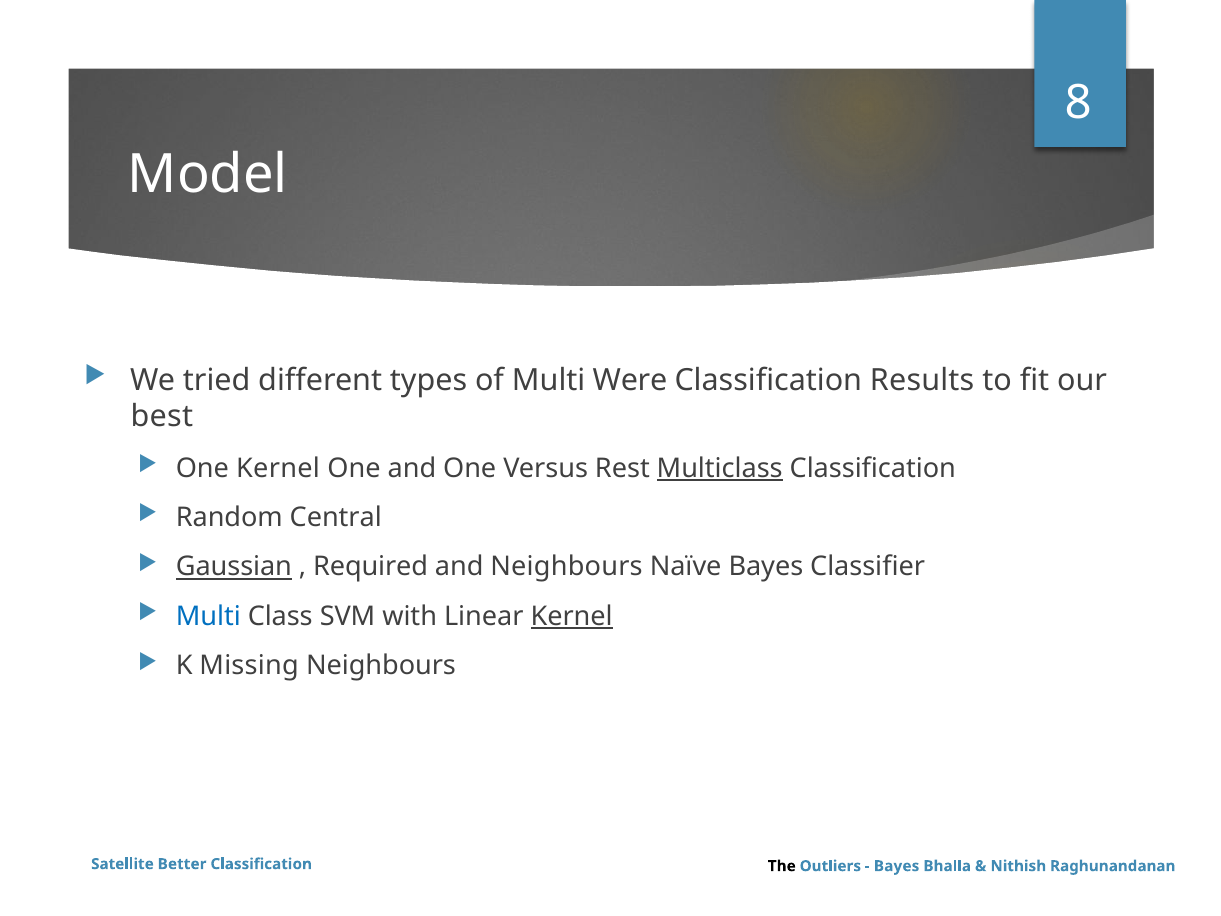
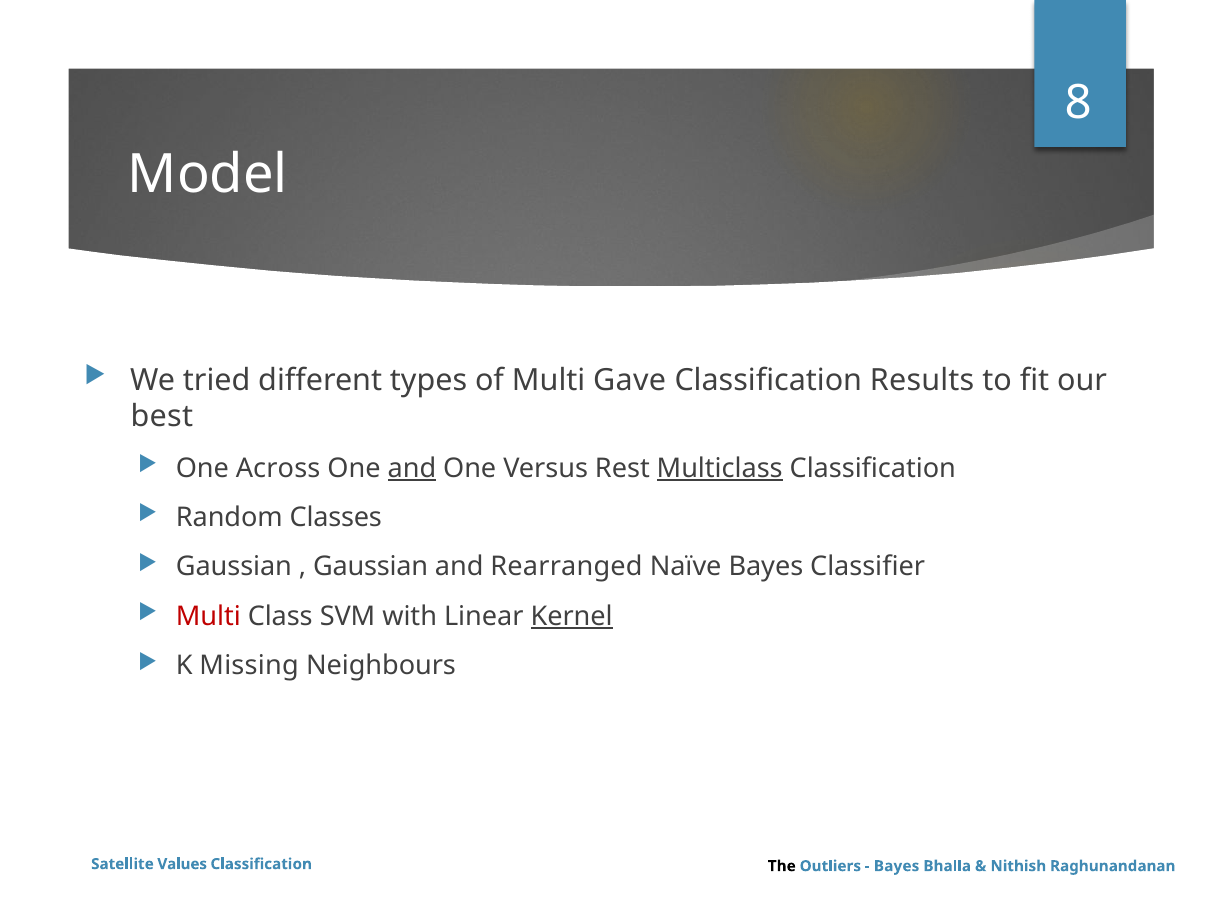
Were: Were -> Gave (630, 380)
One Kernel: Kernel -> Across (278, 468)
and underline: none -> present (412, 468)
Central: Central -> Classes (336, 517)
Gaussian underline: present -> none (234, 567)
Required: Required -> Gaussian (371, 567)
and Neighbours: Neighbours -> Rearranged (567, 567)
Multi colour: blue -> red (208, 616)
Better: Better -> Values (182, 864)
